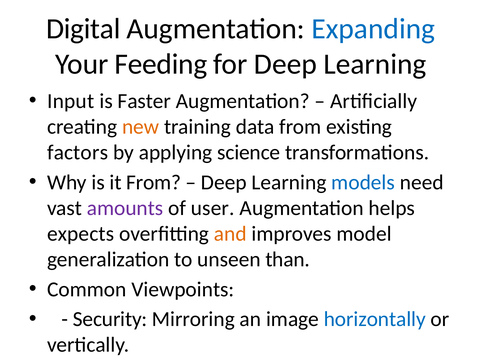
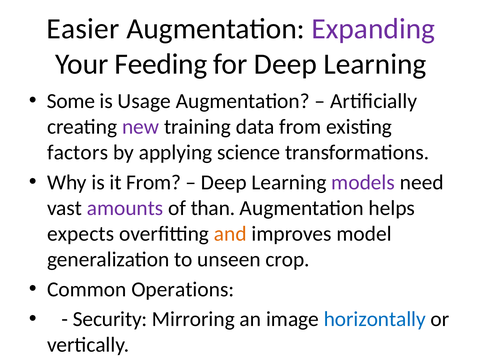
Digital: Digital -> Easier (83, 29)
Expanding colour: blue -> purple (373, 29)
Input: Input -> Some (71, 101)
Faster: Faster -> Usage (144, 101)
new colour: orange -> purple (141, 127)
models colour: blue -> purple (363, 183)
user: user -> than (213, 208)
unseen than: than -> crop (288, 260)
Viewpoints: Viewpoints -> Operations (183, 290)
